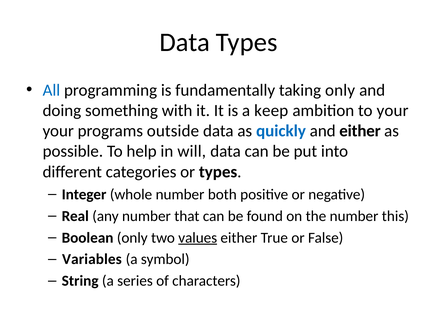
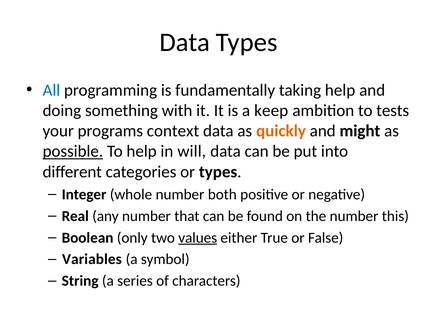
taking only: only -> help (340, 90)
to your: your -> tests (393, 110)
outside: outside -> context (173, 131)
quickly colour: blue -> orange (281, 131)
and either: either -> might (360, 131)
possible underline: none -> present (73, 151)
